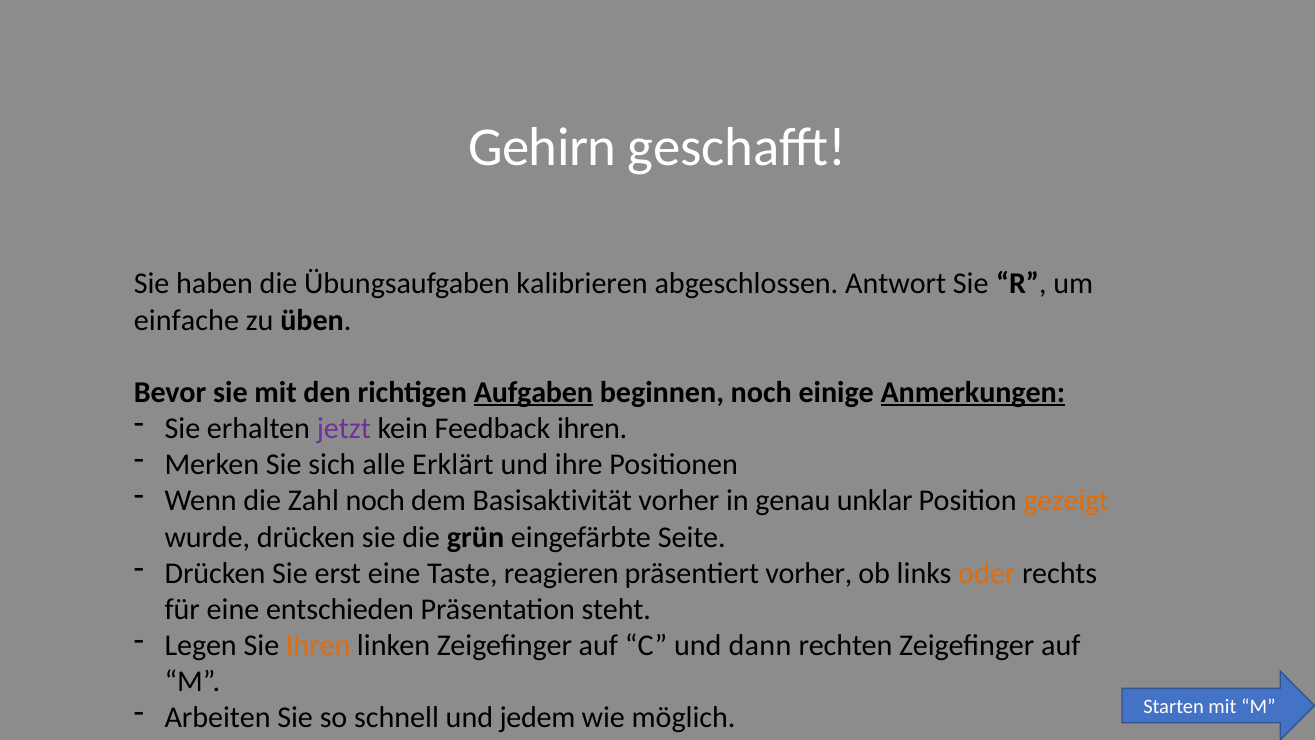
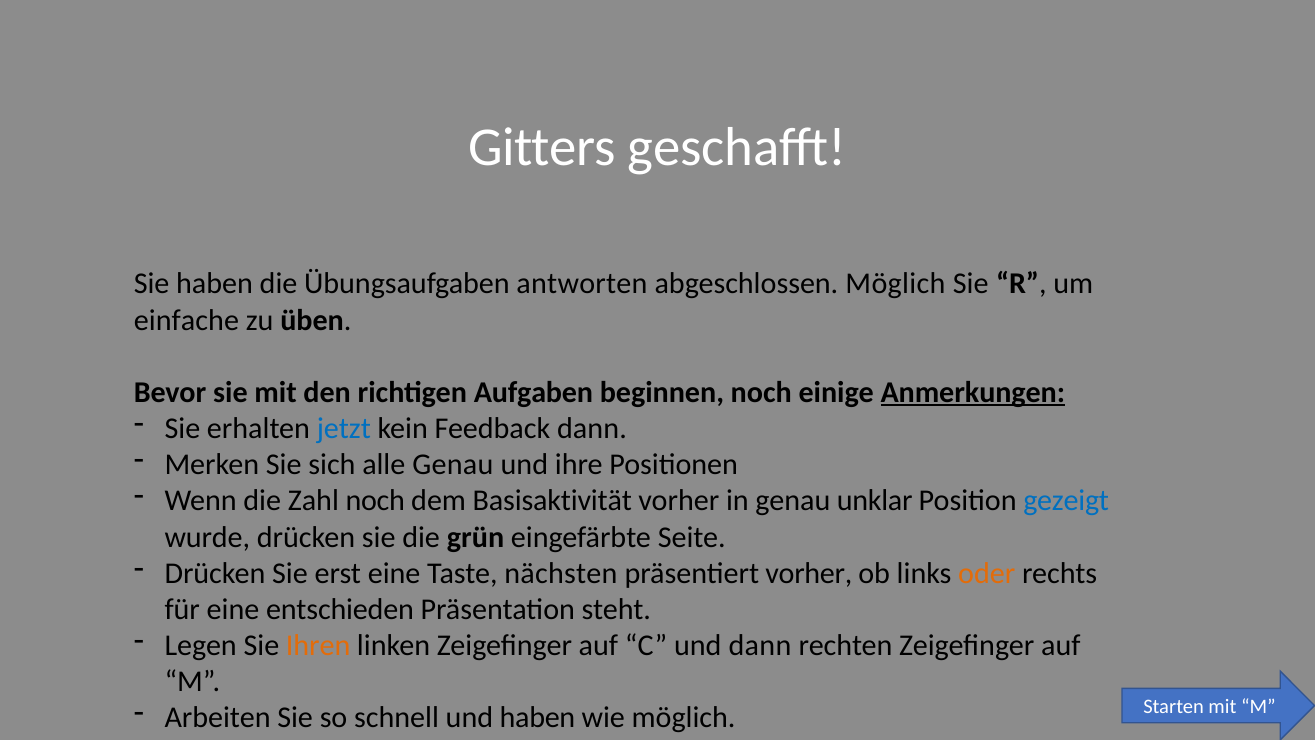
Gehirn: Gehirn -> Gitters (542, 147)
kalibrieren: kalibrieren -> antworten (582, 284)
abgeschlossen Antwort: Antwort -> Möglich (895, 284)
Aufgaben underline: present -> none (533, 392)
jetzt colour: purple -> blue (344, 428)
Feedback ihren: ihren -> dann (592, 428)
alle Erklärt: Erklärt -> Genau (453, 465)
gezeigt colour: orange -> blue (1066, 501)
reagieren: reagieren -> nächsten (561, 573)
und jedem: jedem -> haben (537, 718)
